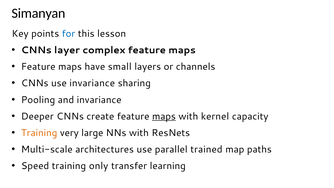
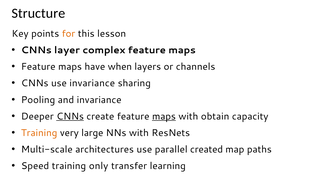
Simanyan: Simanyan -> Structure (38, 13)
for colour: blue -> orange (69, 34)
small: small -> when (120, 67)
CNNs underline: none -> present (70, 116)
kernel: kernel -> obtain (215, 116)
trained: trained -> created (207, 149)
